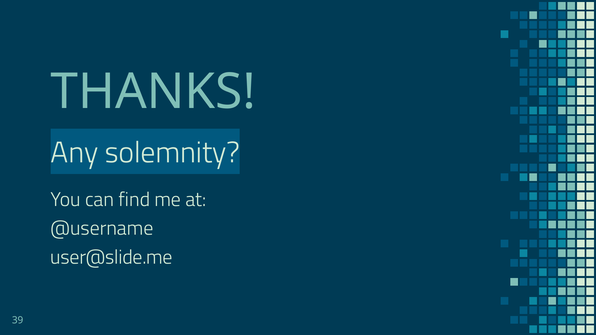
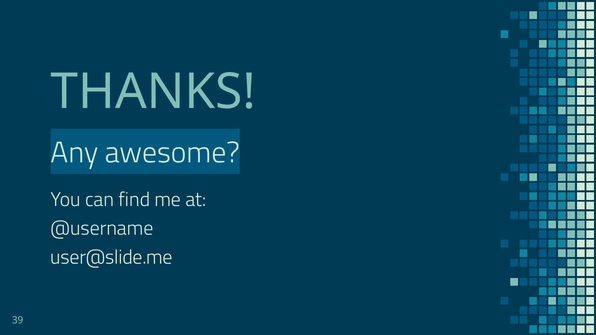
solemnity: solemnity -> awesome (172, 153)
